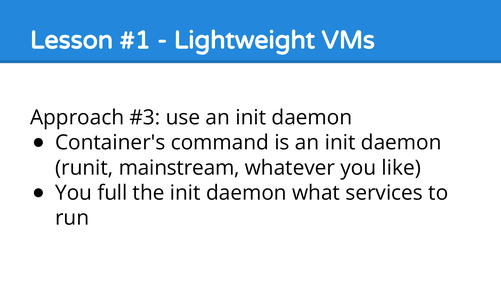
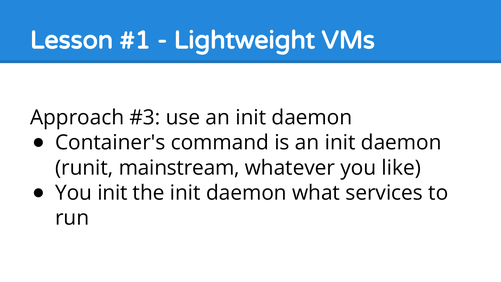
You full: full -> init (112, 193)
